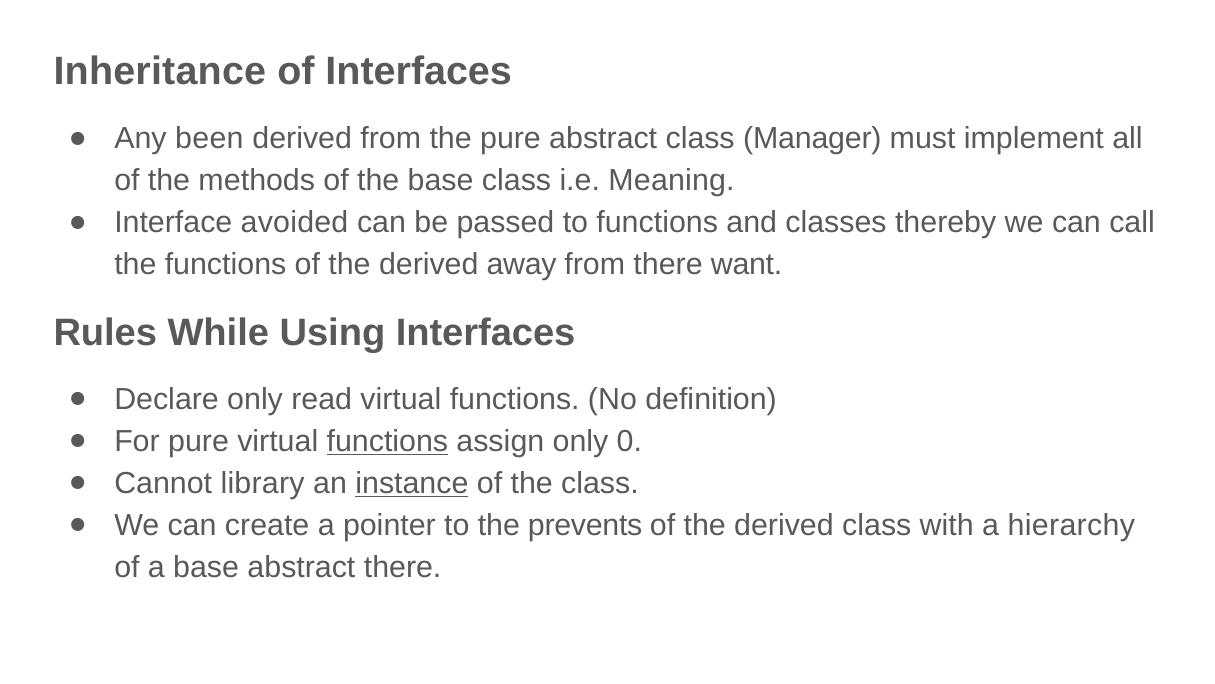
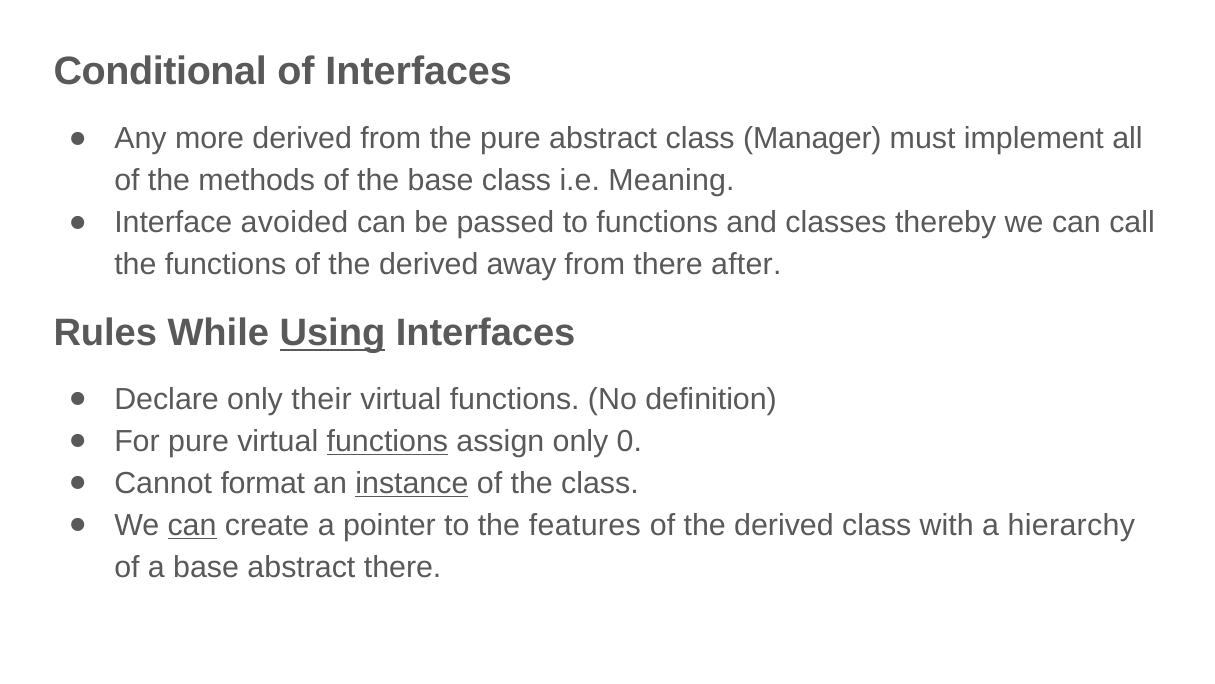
Inheritance: Inheritance -> Conditional (160, 72)
been: been -> more (210, 139)
want: want -> after (746, 264)
Using underline: none -> present (332, 333)
read: read -> their (322, 399)
library: library -> format (263, 483)
can underline: none -> present (192, 525)
prevents: prevents -> features (585, 525)
